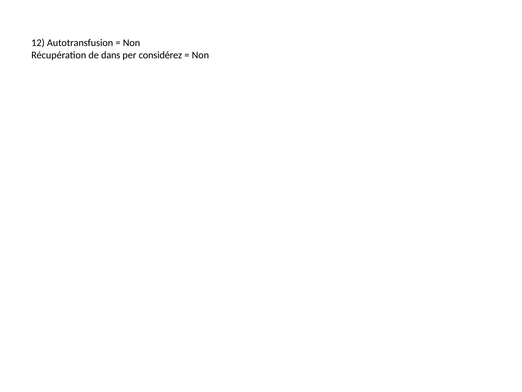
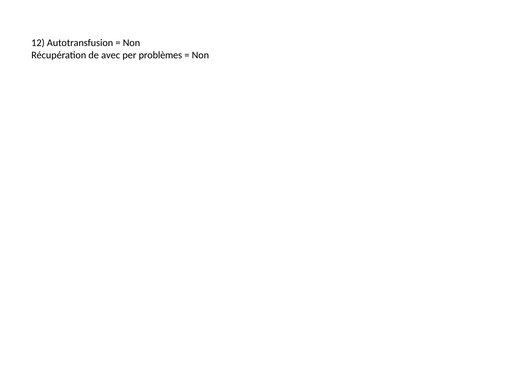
dans: dans -> avec (111, 55)
considérez: considérez -> problèmes (160, 55)
